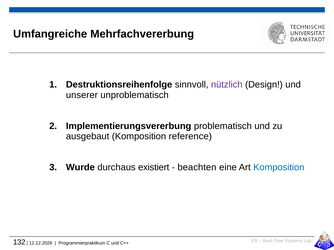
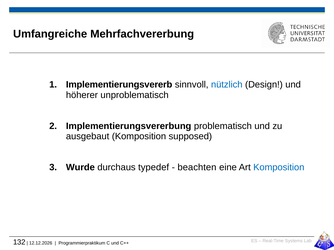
Destruktionsreihenfolge: Destruktionsreihenfolge -> Implementierungsvererb (119, 85)
nützlich colour: purple -> blue (227, 85)
unserer: unserer -> höherer (82, 95)
reference: reference -> supposed (190, 137)
existiert: existiert -> typedef (154, 168)
